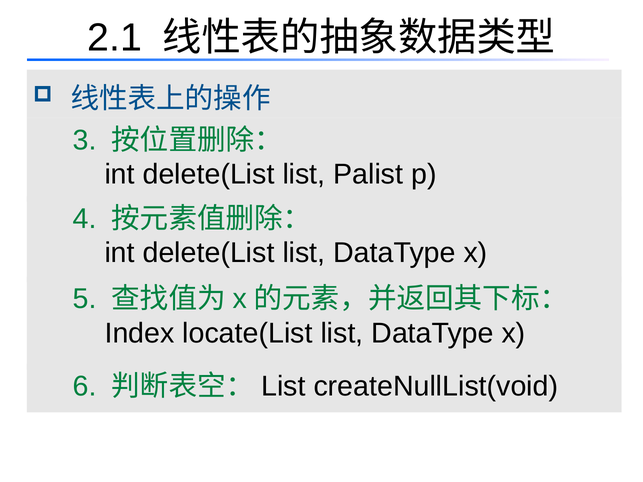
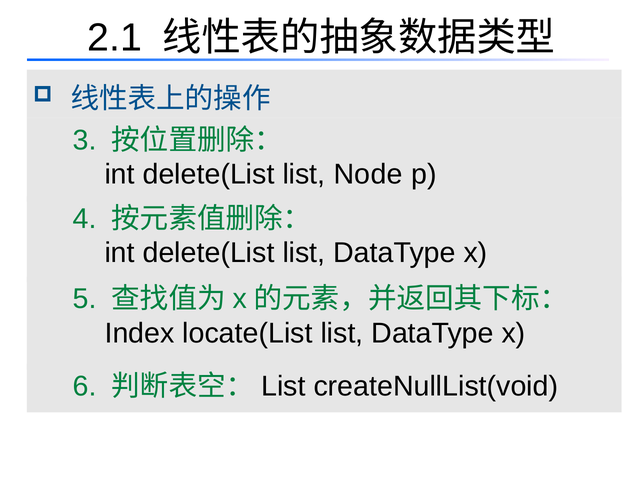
Palist: Palist -> Node (368, 174)
